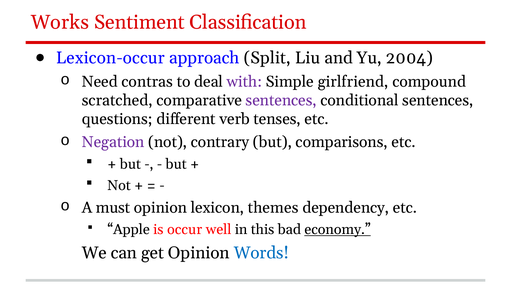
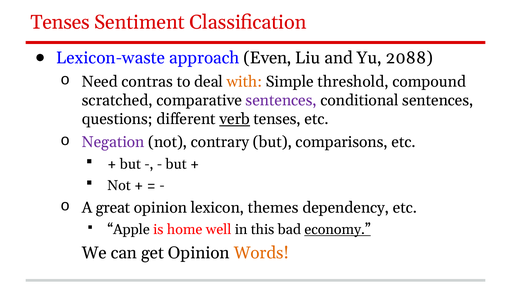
Works: Works -> Tenses (60, 22)
Lexicon-occur: Lexicon-occur -> Lexicon-waste (111, 58)
Split: Split -> Even (268, 58)
2004: 2004 -> 2088 (409, 58)
with colour: purple -> orange (244, 82)
girlfriend: girlfriend -> threshold (353, 82)
verb underline: none -> present (235, 119)
must: must -> great (113, 208)
occur: occur -> home (185, 230)
Words colour: blue -> orange (262, 253)
